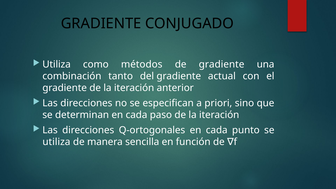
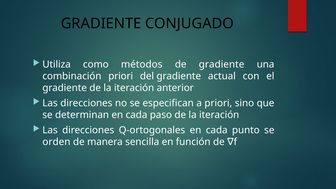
combinación tanto: tanto -> priori (121, 76)
utiliza: utiliza -> orden (56, 142)
